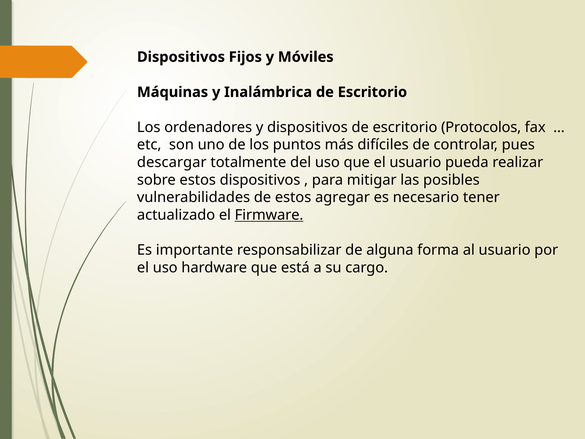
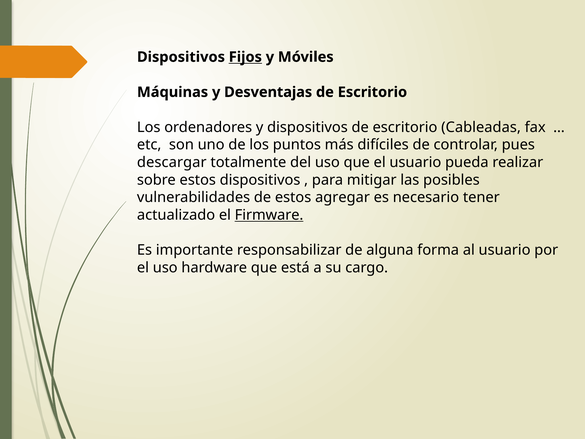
Fijos underline: none -> present (245, 57)
Inalámbrica: Inalámbrica -> Desventajas (268, 92)
Protocolos: Protocolos -> Cableadas (481, 127)
